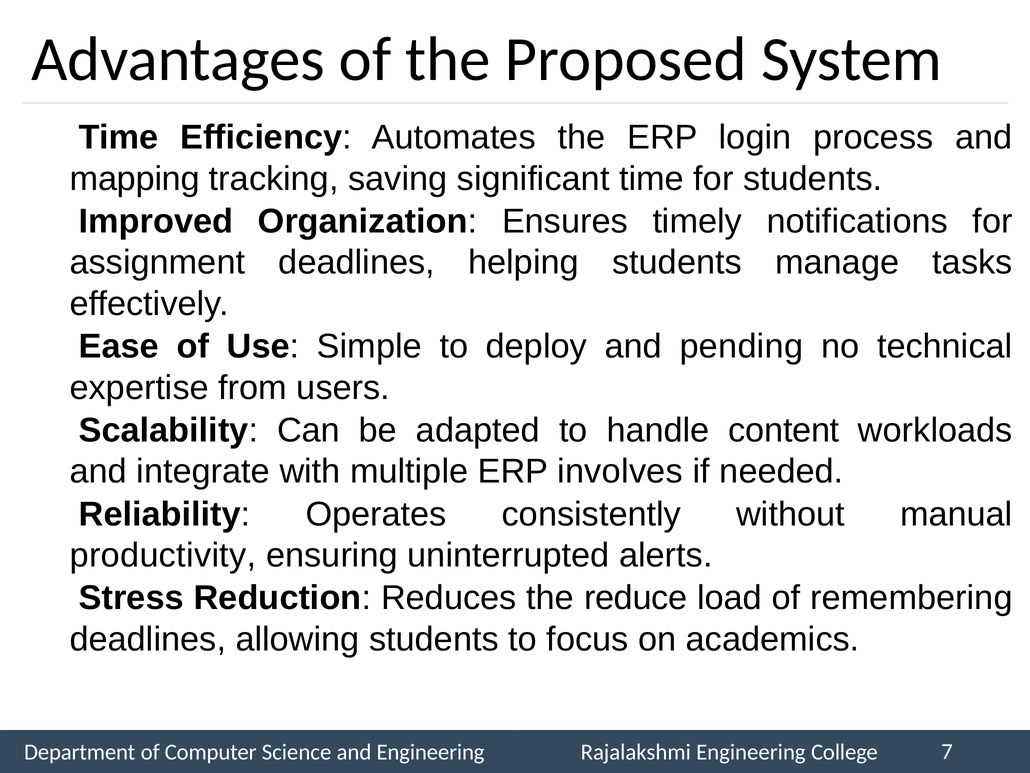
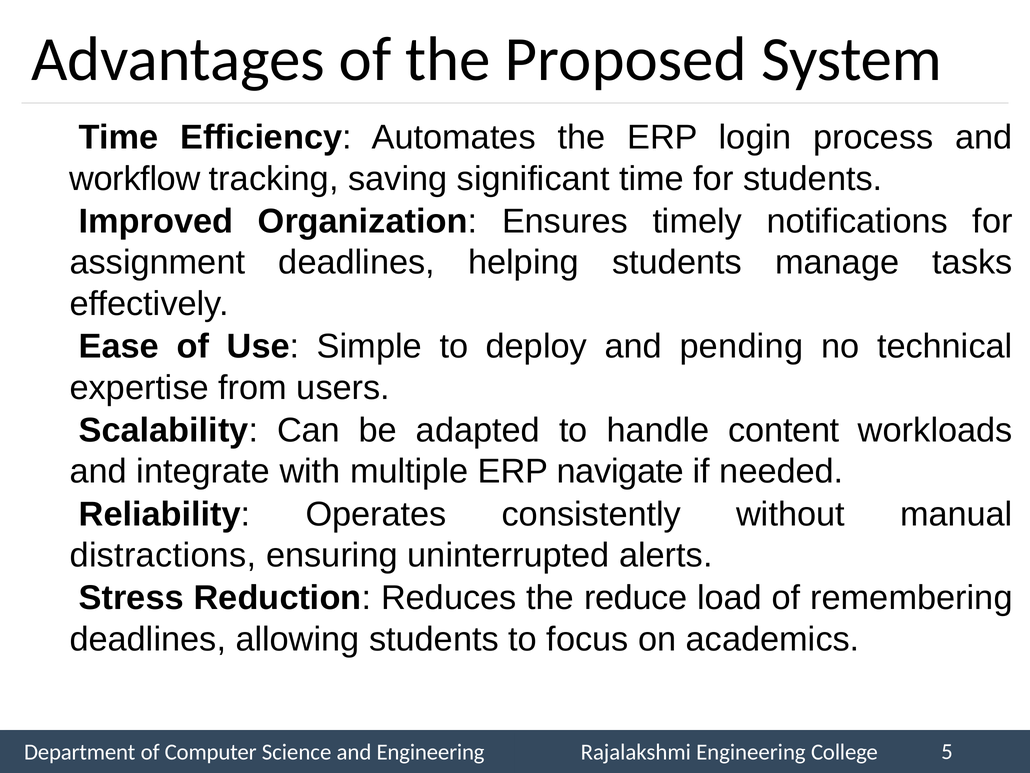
mapping: mapping -> workflow (135, 179)
involves: involves -> navigate (620, 471)
productivity: productivity -> distractions (163, 555)
7: 7 -> 5 (947, 751)
